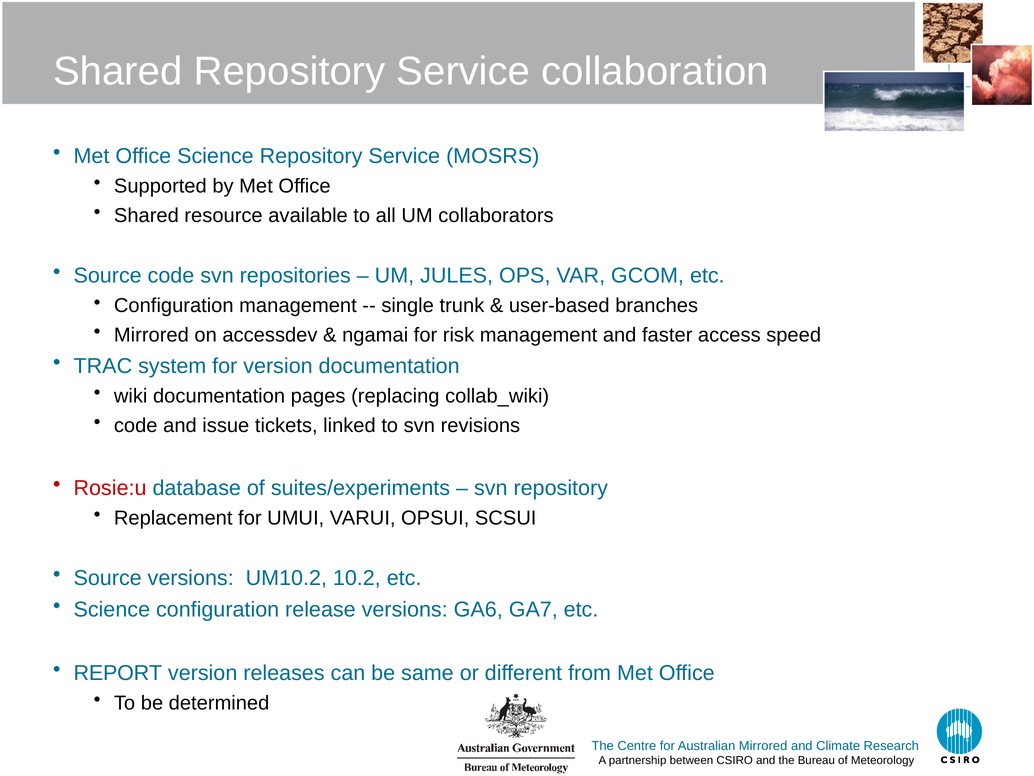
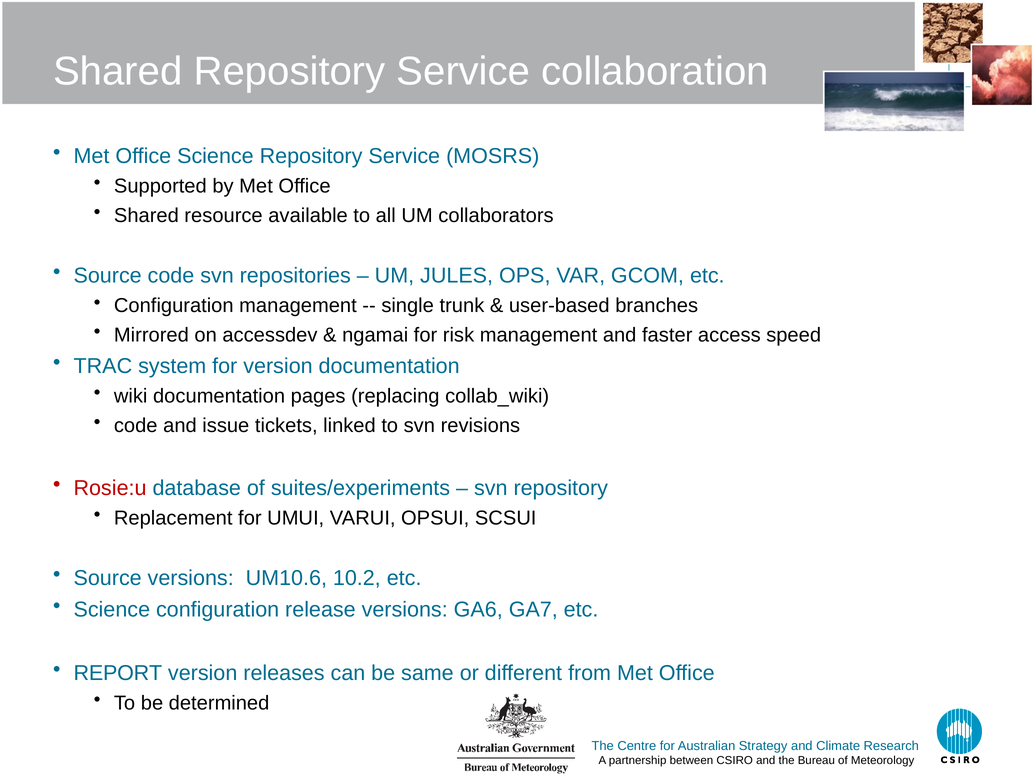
UM10.2: UM10.2 -> UM10.6 (286, 578)
Australian Mirrored: Mirrored -> Strategy (763, 746)
